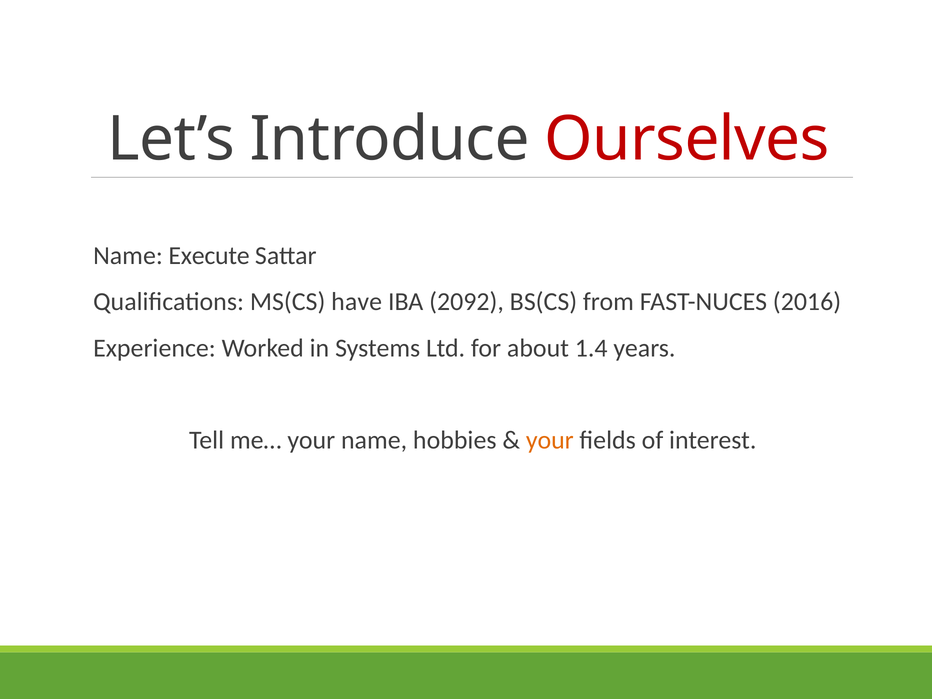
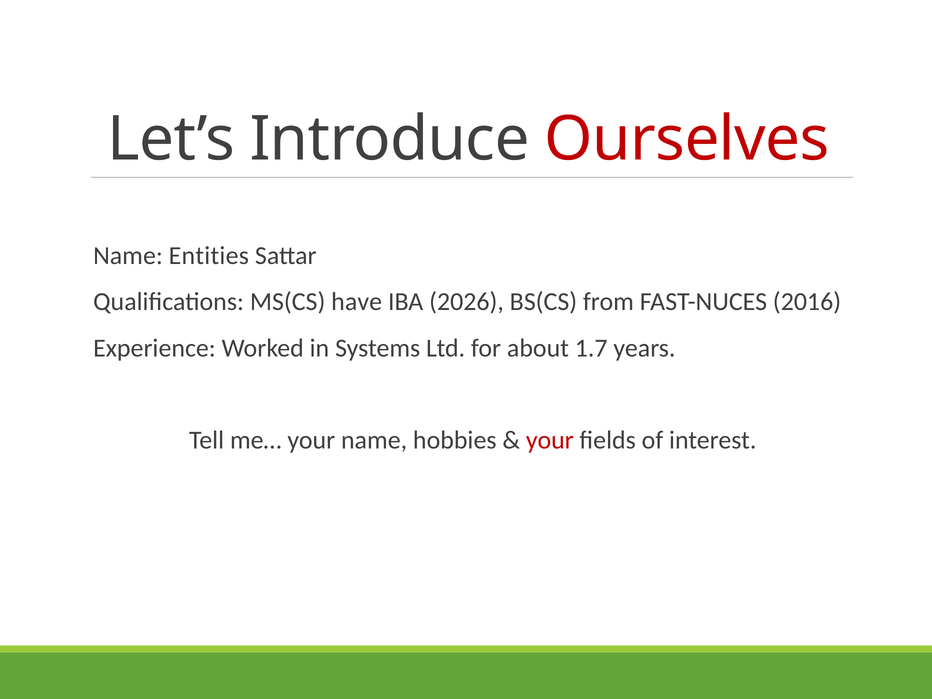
Execute: Execute -> Entities (209, 256)
2092: 2092 -> 2026 (467, 302)
1.4: 1.4 -> 1.7 (591, 348)
your colour: orange -> red (550, 440)
